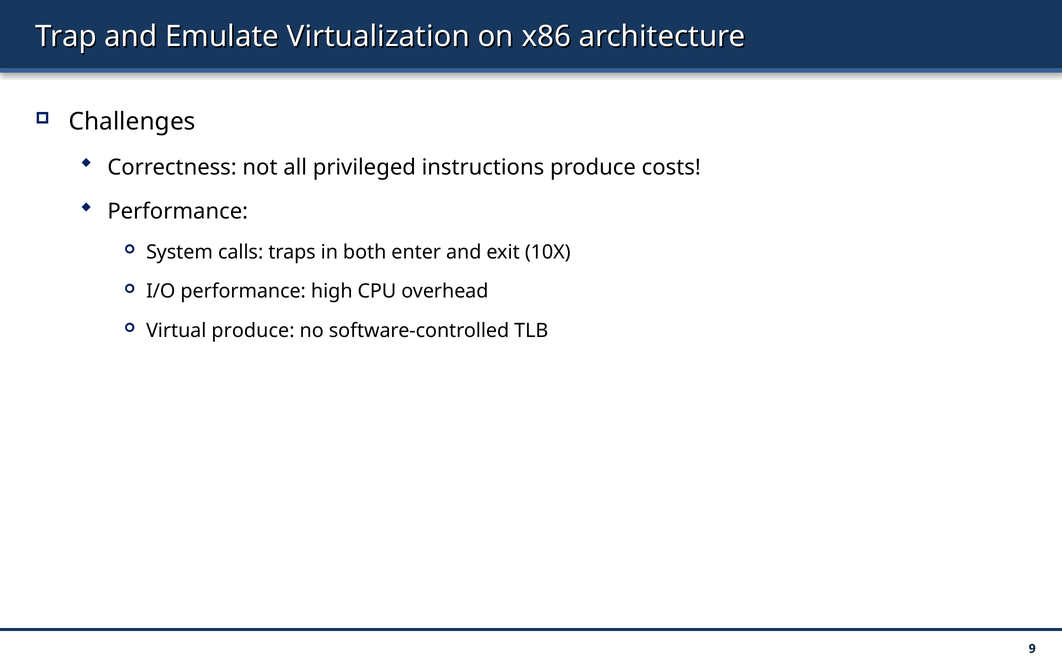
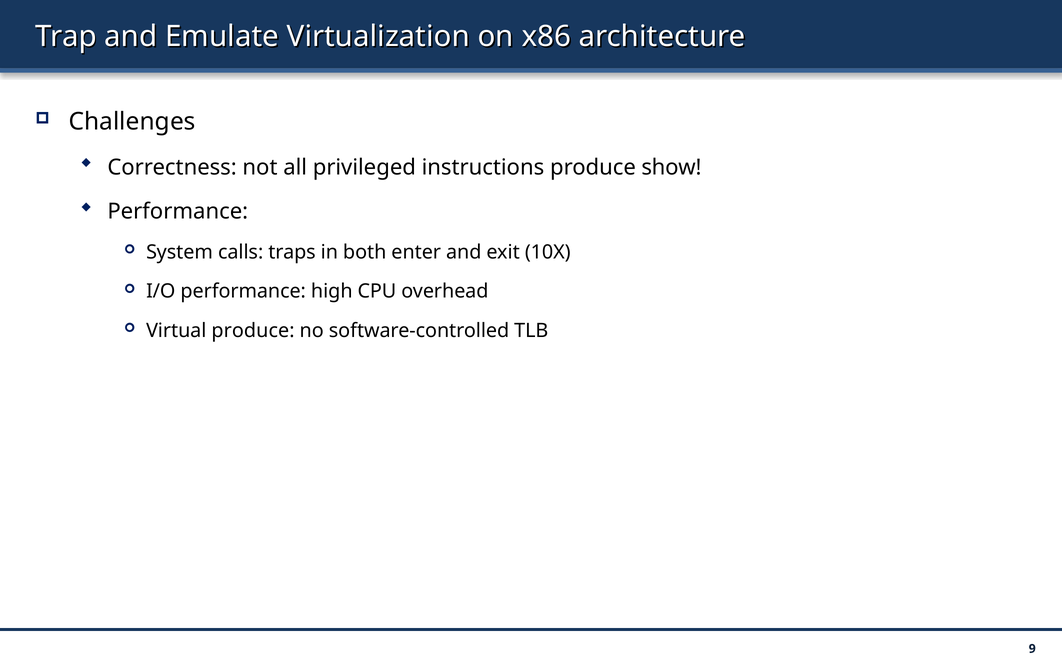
costs: costs -> show (671, 167)
